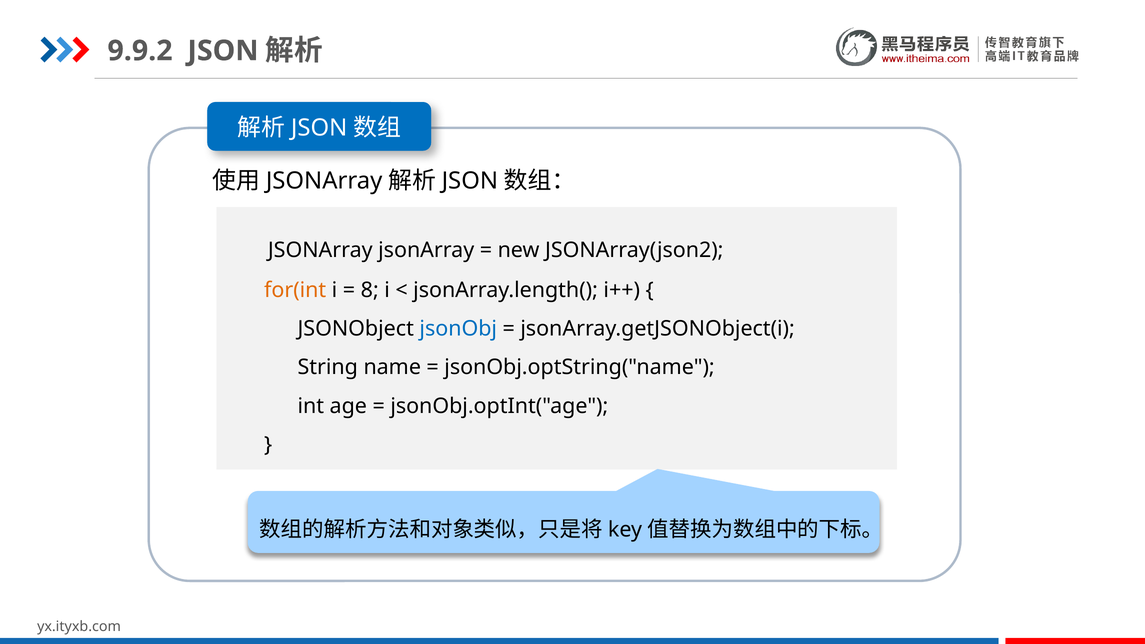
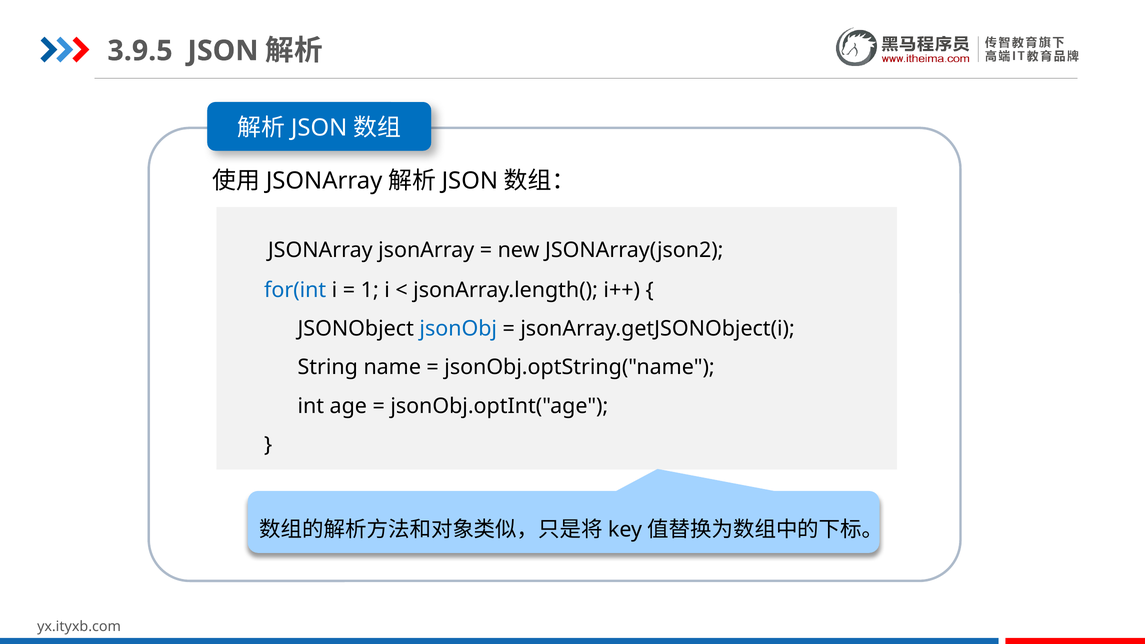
9.9.2: 9.9.2 -> 3.9.5 (140, 51)
for(int colour: orange -> blue (295, 290)
8: 8 -> 1 (370, 290)
